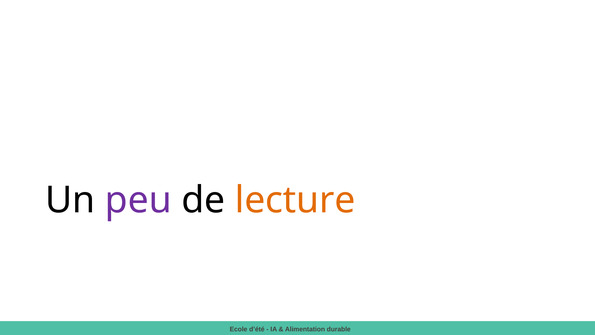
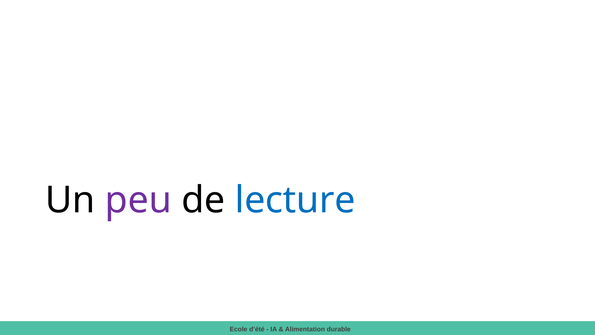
lecture colour: orange -> blue (295, 200)
